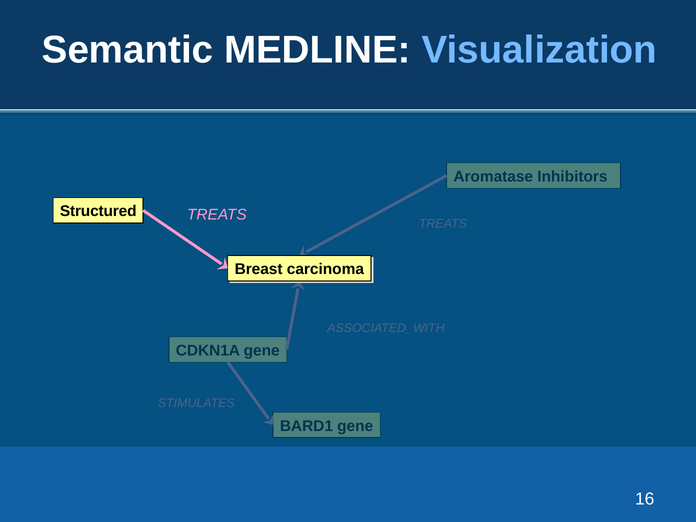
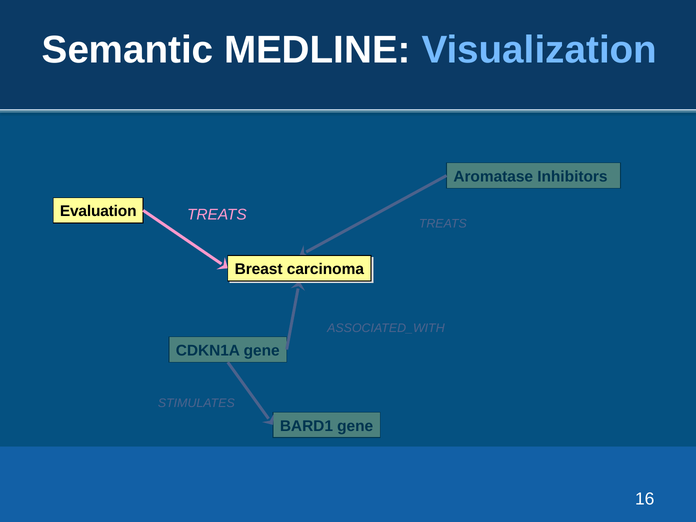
Structured: Structured -> Evaluation (98, 211)
